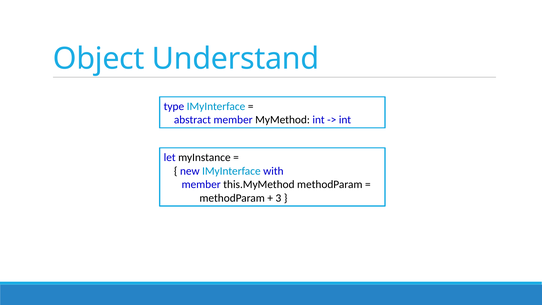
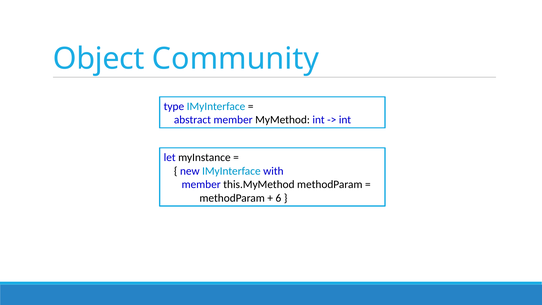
Understand: Understand -> Community (235, 59)
3: 3 -> 6 (278, 198)
